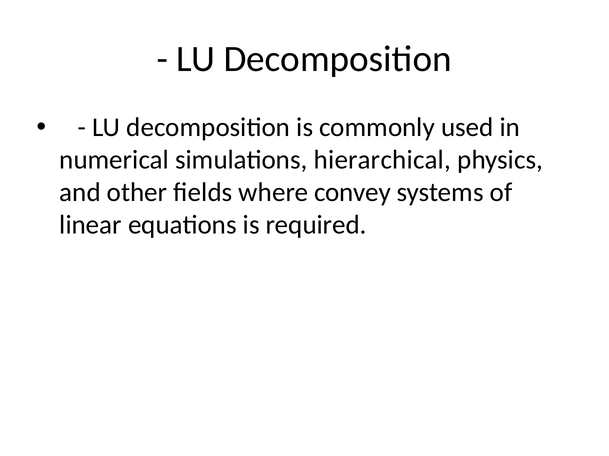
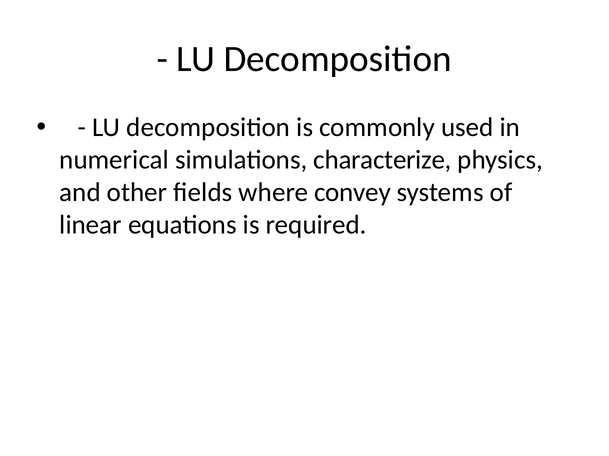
hierarchical: hierarchical -> characterize (383, 160)
